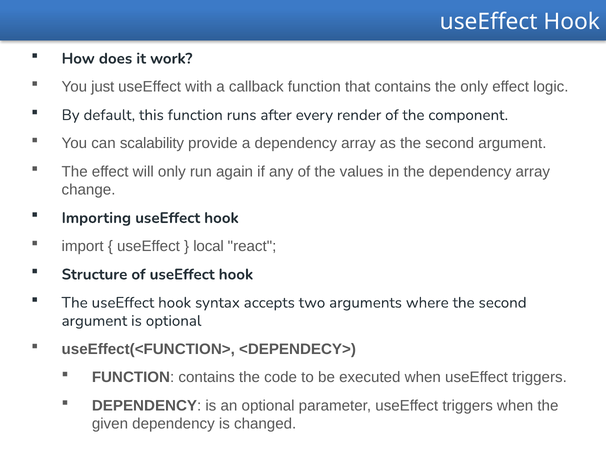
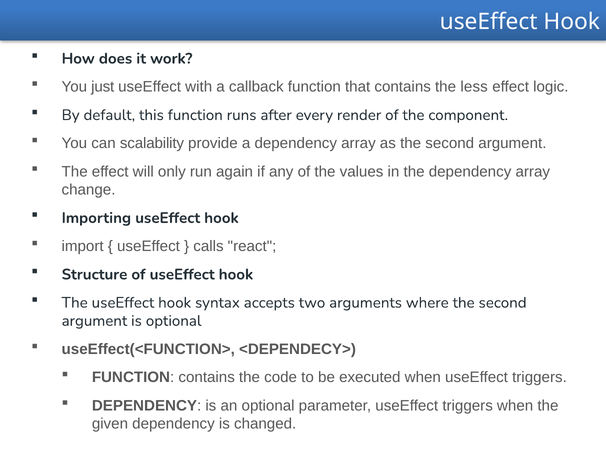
the only: only -> less (474, 87)
local: local -> calls (208, 246)
